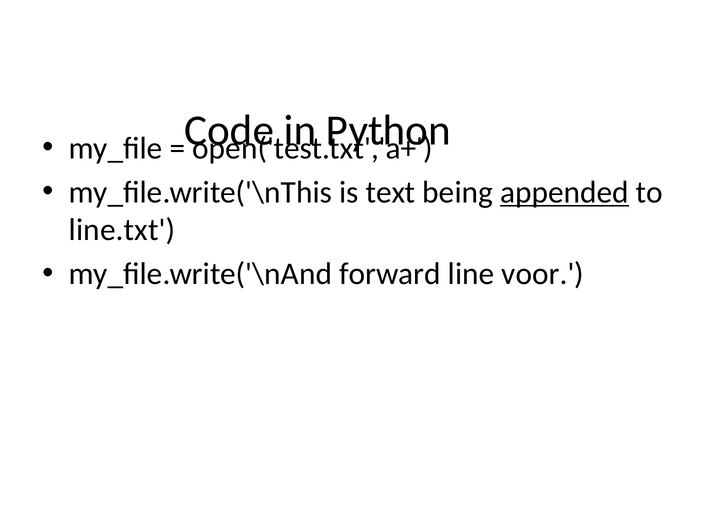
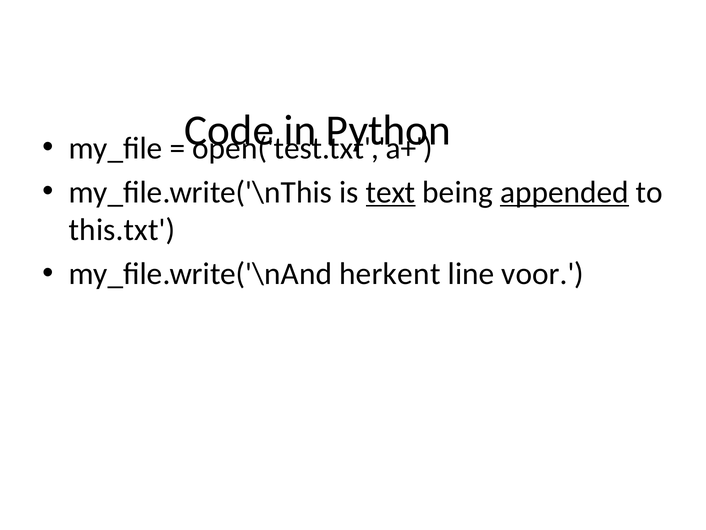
text underline: none -> present (391, 192)
line.txt: line.txt -> this.txt (122, 230)
forward: forward -> herkent (390, 274)
